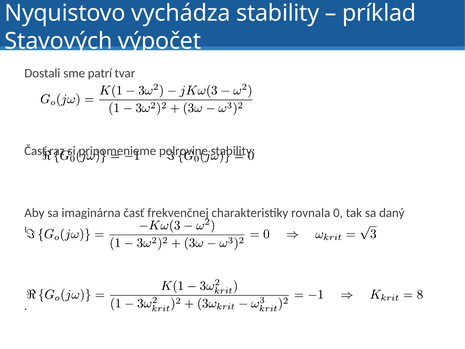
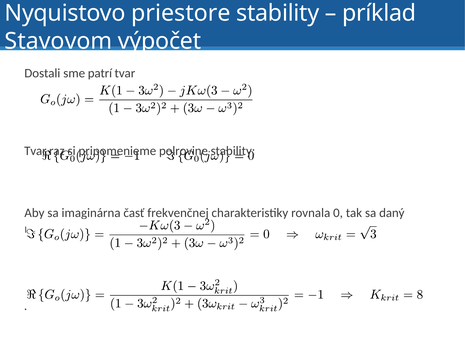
vychádza: vychádza -> priestore (181, 13)
Stavových: Stavových -> Stavovom (58, 41)
Časť: Časť -> Tvar (35, 151)
